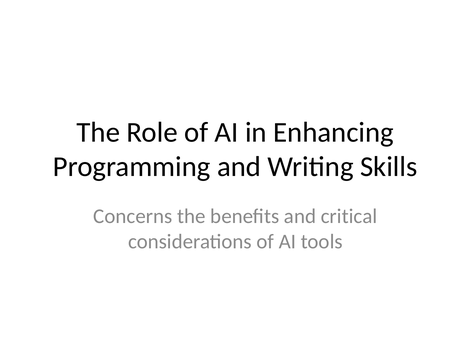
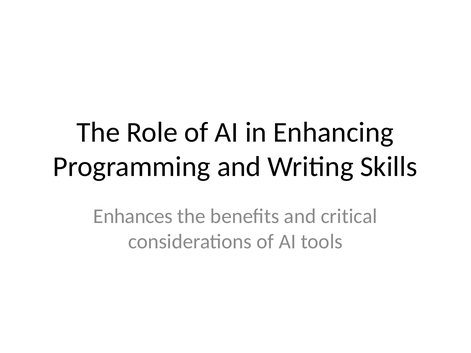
Concerns: Concerns -> Enhances (133, 217)
